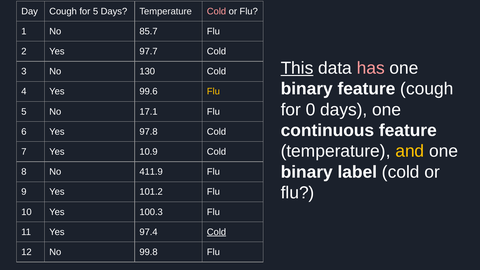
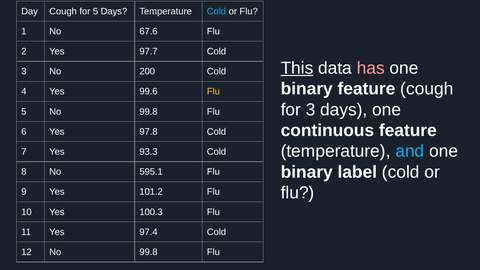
Cold colour: pink -> light blue (217, 11)
85.7: 85.7 -> 67.6 (148, 31)
130: 130 -> 200 (147, 72)
for 0: 0 -> 3 (311, 110)
5 No 17.1: 17.1 -> 99.8 (148, 112)
and colour: yellow -> light blue (410, 151)
10.9: 10.9 -> 93.3 (148, 152)
411.9: 411.9 -> 595.1 (151, 172)
Cold underline: present -> none (217, 232)
